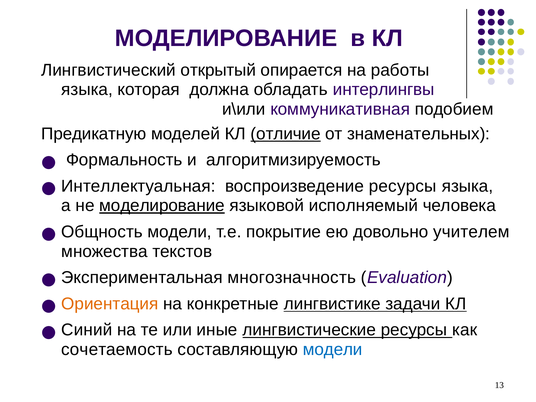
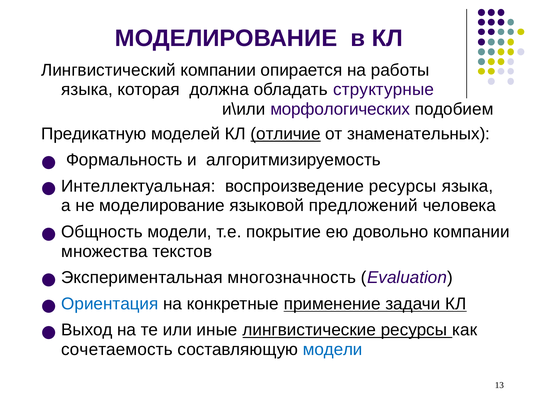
Лингвистический открытый: открытый -> компании (218, 70)
интерлингвы: интерлингвы -> структурные (384, 90)
коммуникативная: коммуникативная -> морфологических (340, 109)
моделирование underline: present -> none (162, 206)
исполняемый: исполняемый -> предложений (363, 206)
довольно учителем: учителем -> компании (471, 232)
Ориентация colour: orange -> blue (110, 304)
лингвистике: лингвистике -> применение (332, 304)
Синий: Синий -> Выход (87, 330)
